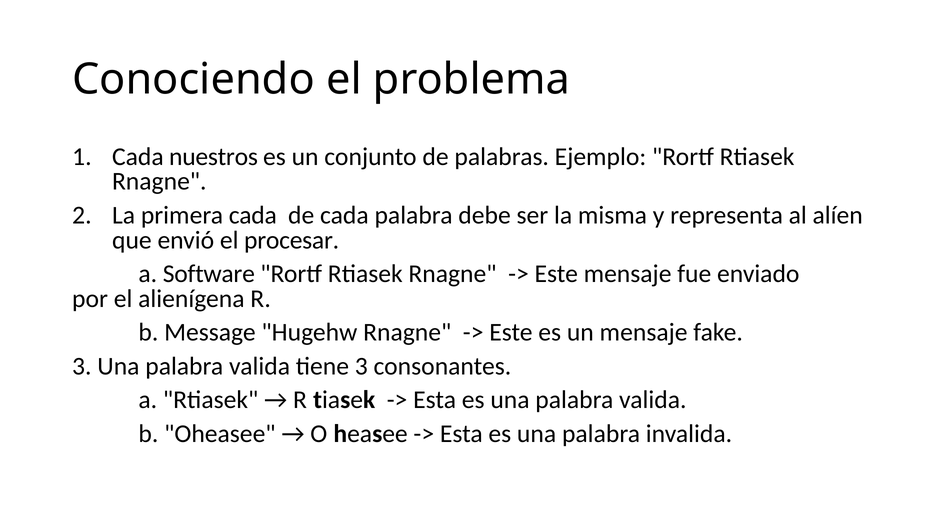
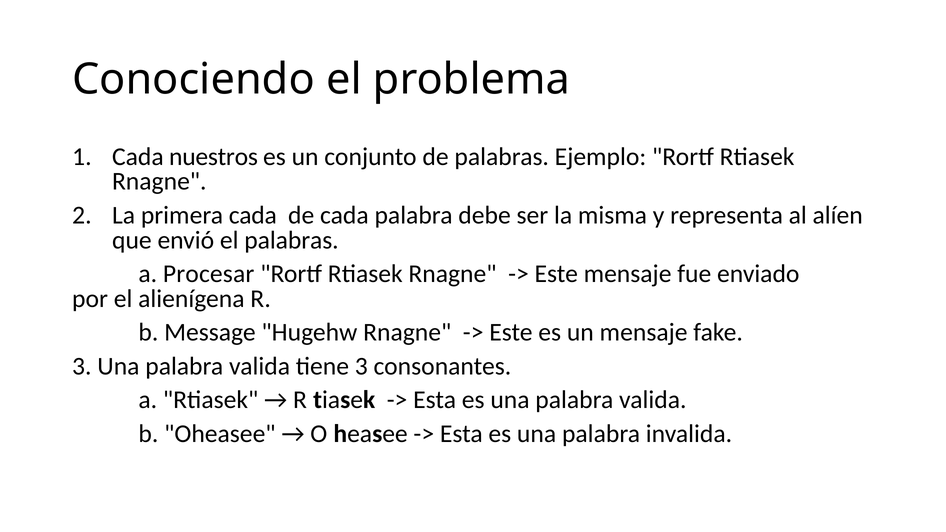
el procesar: procesar -> palabras (292, 240)
Software: Software -> Procesar (209, 274)
